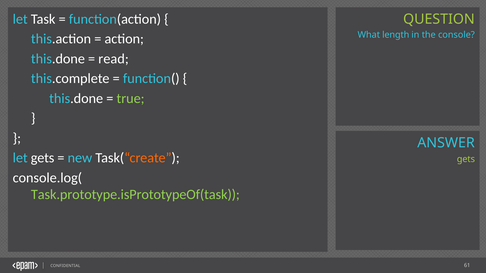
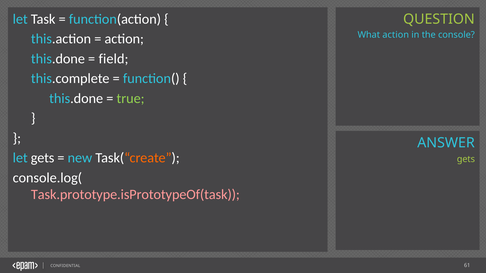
What length: length -> action (396, 35)
read: read -> field (113, 59)
Task.prototype.isPrototypeOf(task colour: light green -> pink (135, 195)
